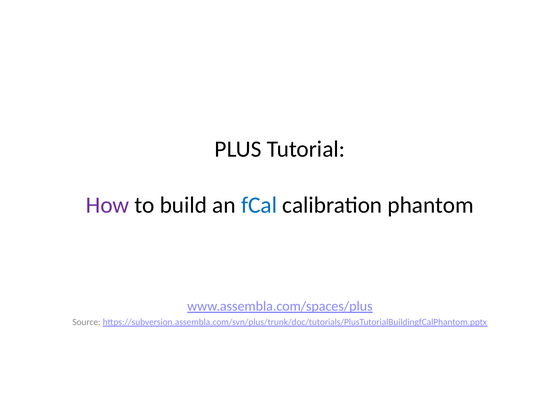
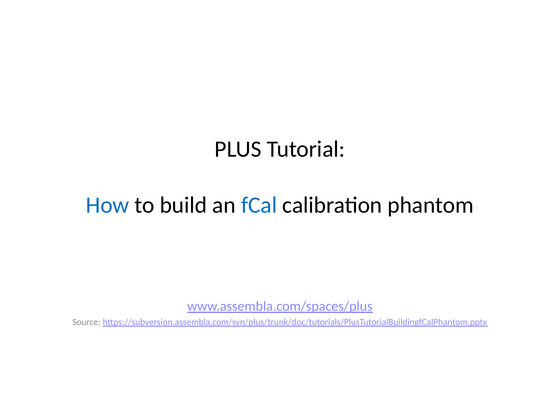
How colour: purple -> blue (108, 205)
